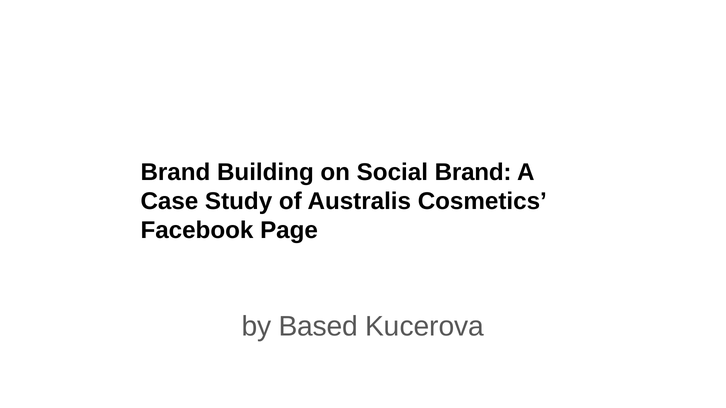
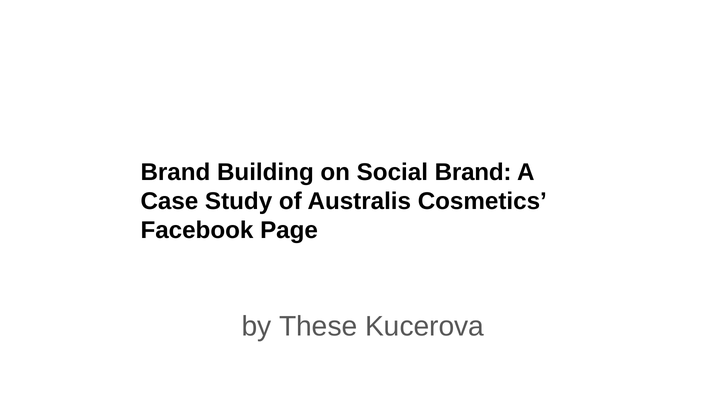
Based: Based -> These (318, 327)
